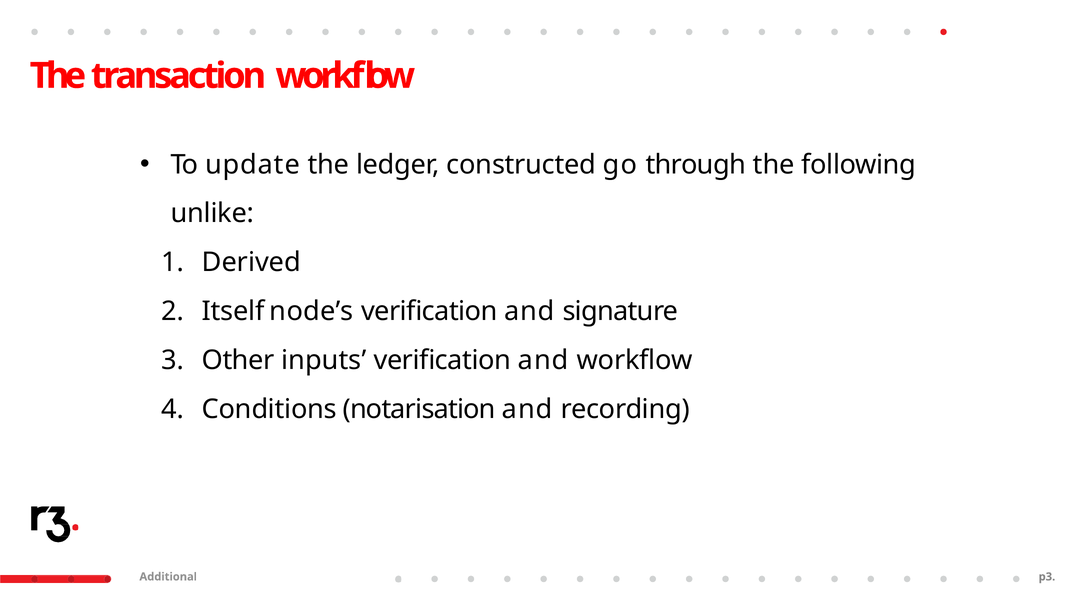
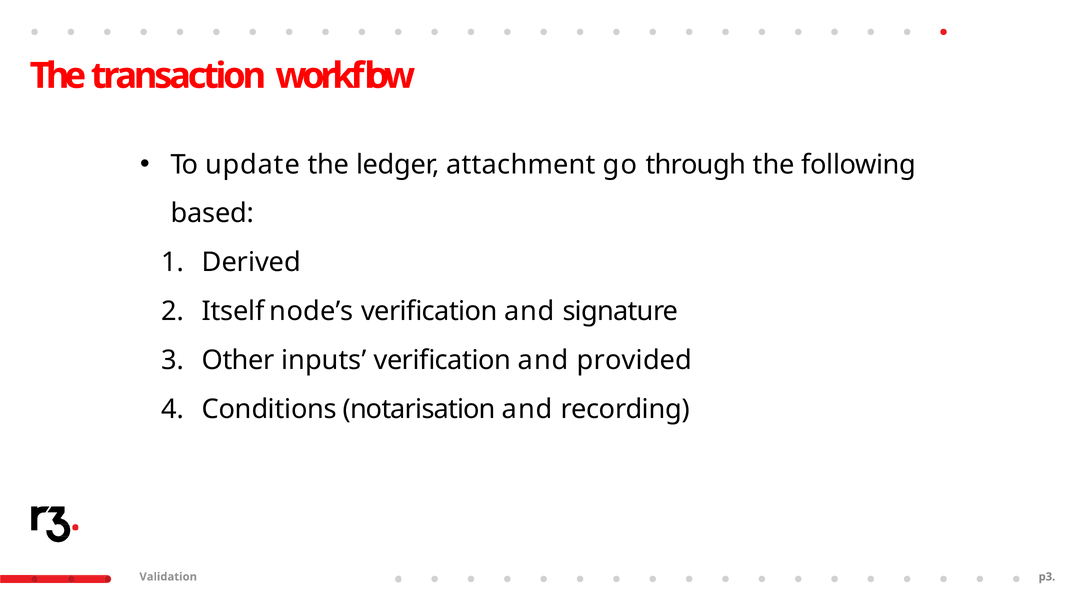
constructed: constructed -> attachment (521, 165)
unlike: unlike -> based (212, 214)
and workflow: workflow -> provided (635, 360)
Additional: Additional -> Validation (168, 577)
